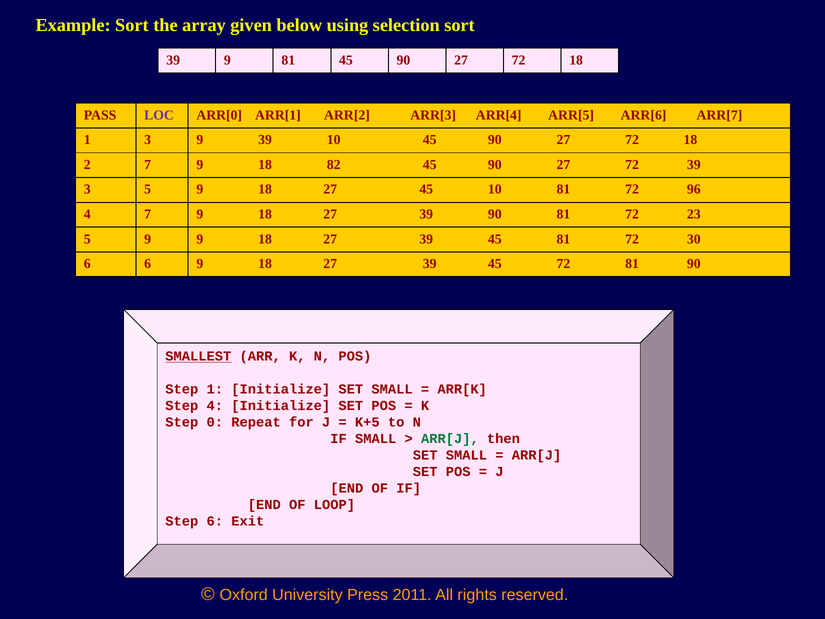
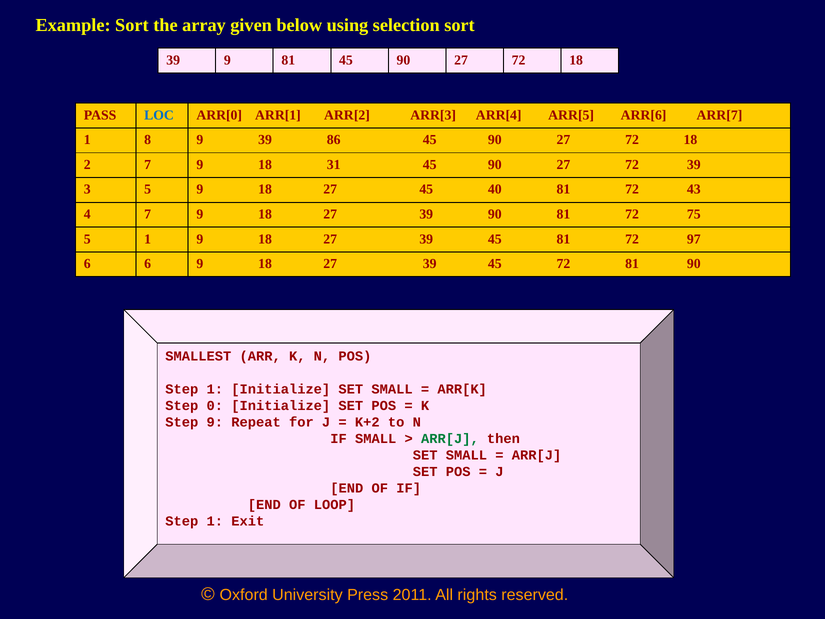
LOC colour: purple -> blue (159, 115)
1 3: 3 -> 8 (148, 140)
39 10: 10 -> 86 (334, 140)
82: 82 -> 31 (334, 165)
45 10: 10 -> 40 (495, 189)
96: 96 -> 43 (694, 189)
23: 23 -> 75 (694, 214)
9: 9 -> 1 (148, 239)
30: 30 -> 97 (694, 239)
SMALLEST underline: present -> none (198, 356)
Step 4: 4 -> 0 (215, 406)
Step 0: 0 -> 9 (215, 422)
K+5: K+5 -> K+2 (367, 422)
6: 6 -> 1 (215, 521)
